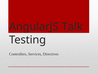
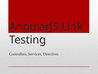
Talk: Talk -> Link (72, 27)
